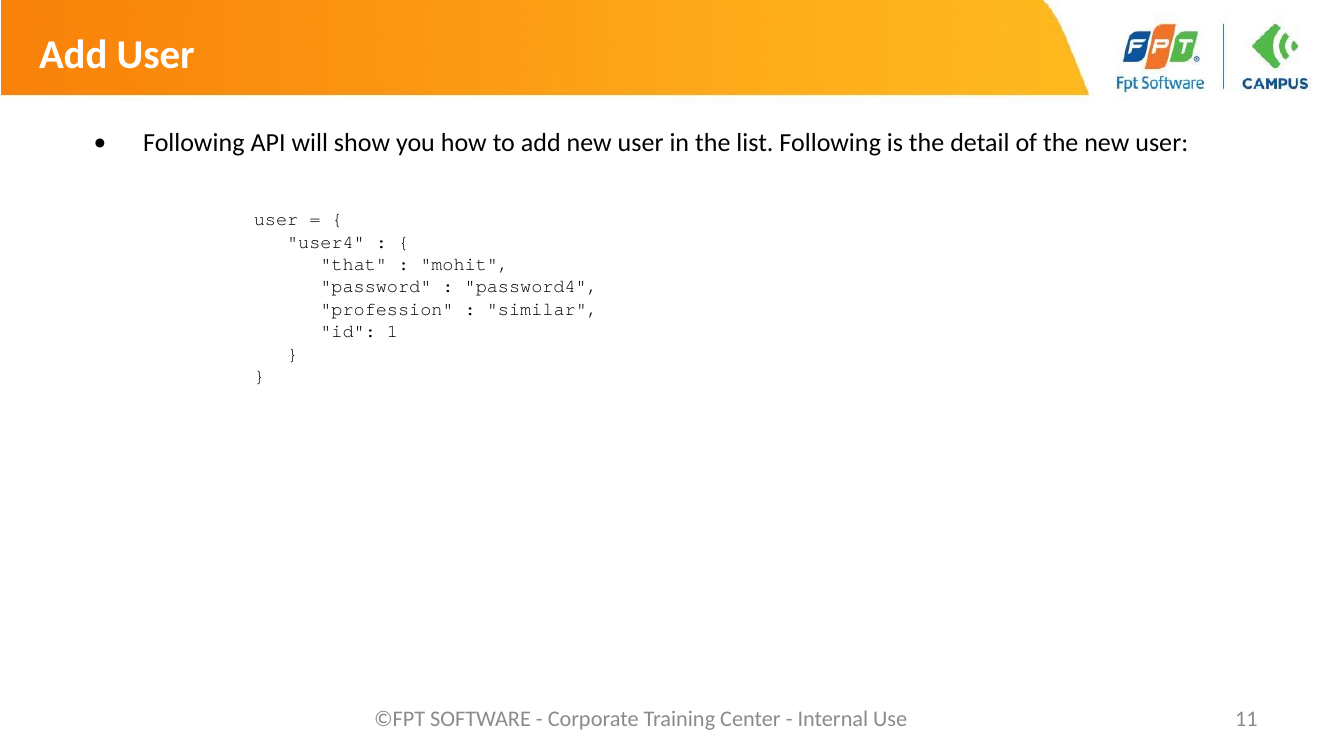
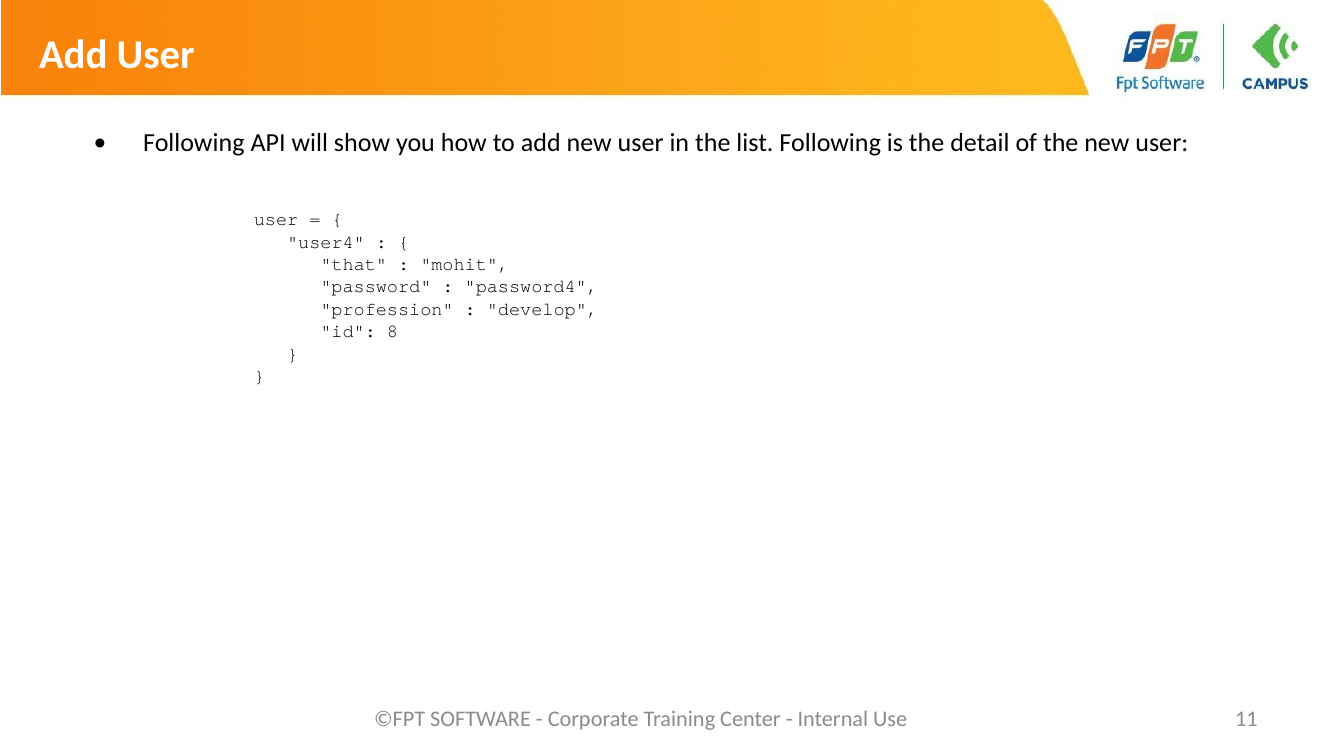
similar: similar -> develop (542, 309)
1: 1 -> 8 (392, 331)
